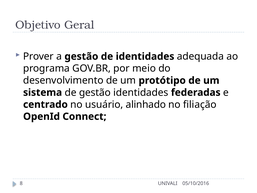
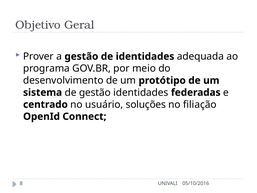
alinhado: alinhado -> soluções (146, 104)
